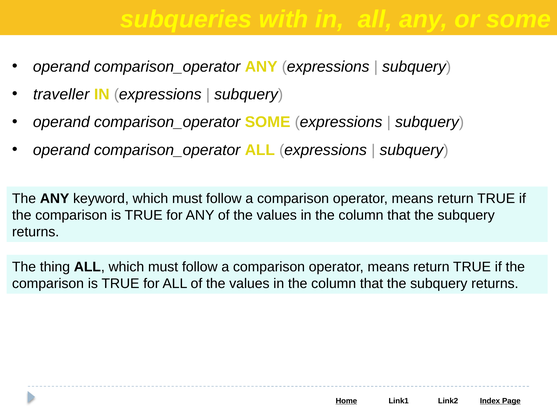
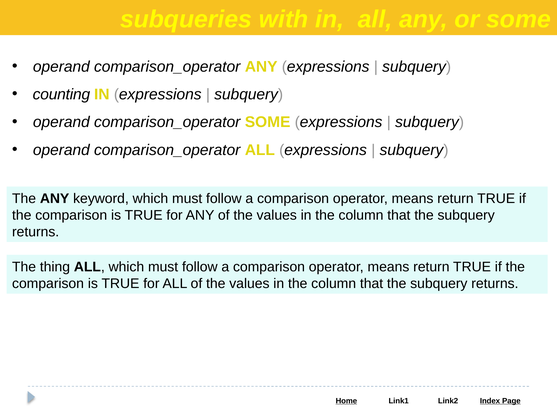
traveller: traveller -> counting (61, 95)
